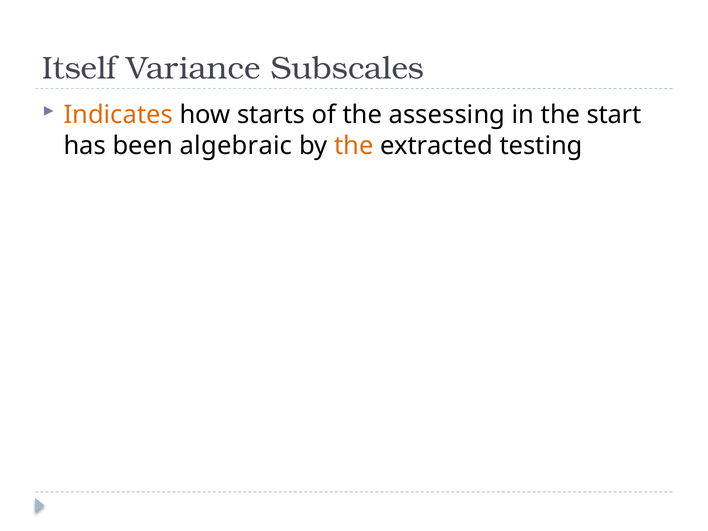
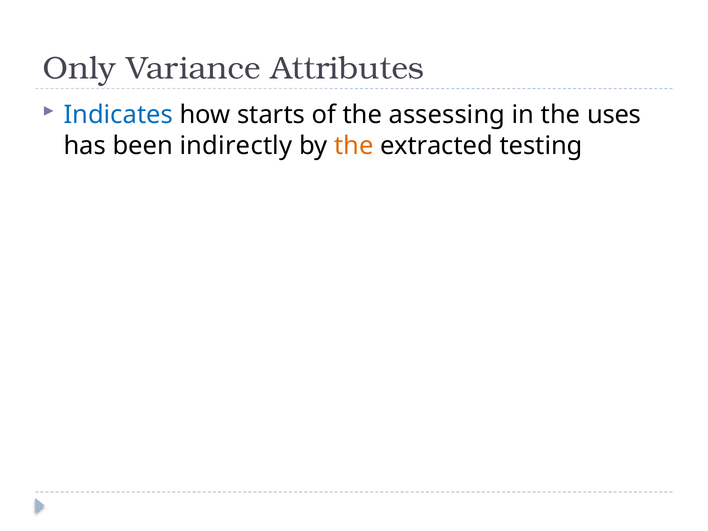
Itself: Itself -> Only (79, 68)
Subscales: Subscales -> Attributes (347, 68)
Indicates colour: orange -> blue (118, 115)
start: start -> uses (614, 115)
algebraic: algebraic -> indirectly (236, 146)
